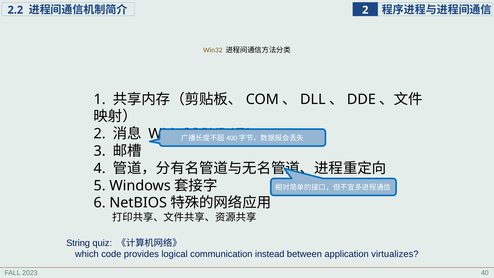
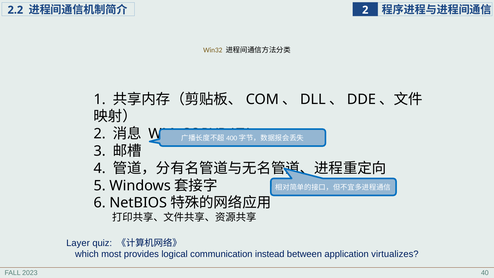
String: String -> Layer (78, 243)
code: code -> most (111, 254)
